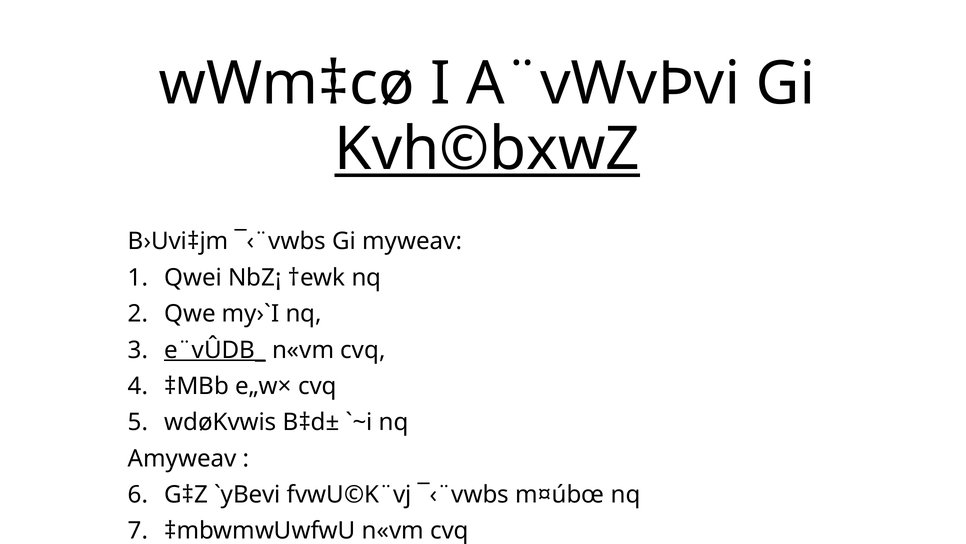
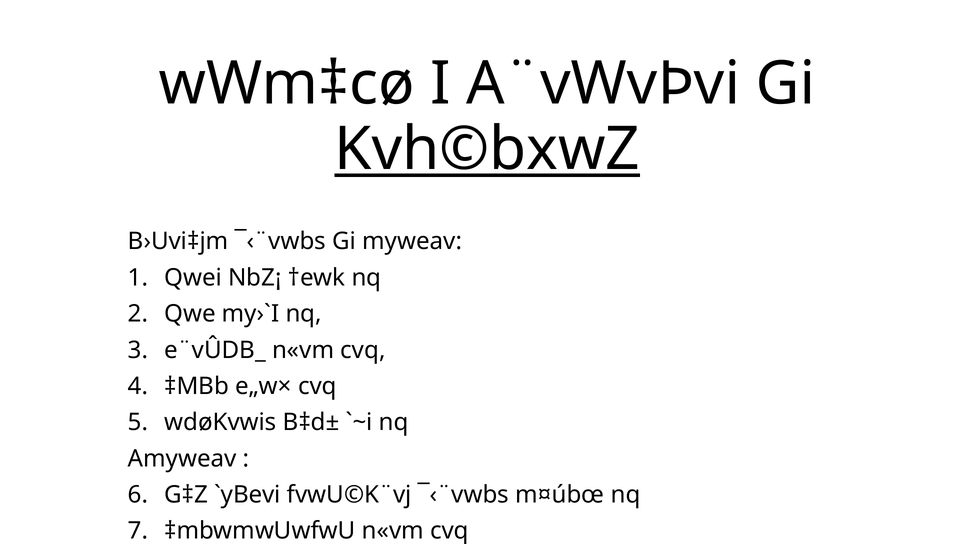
e¨vÛDB_ underline: present -> none (215, 350)
